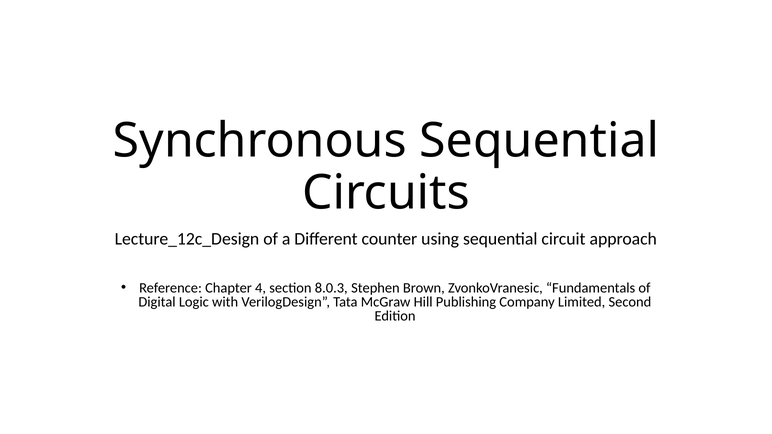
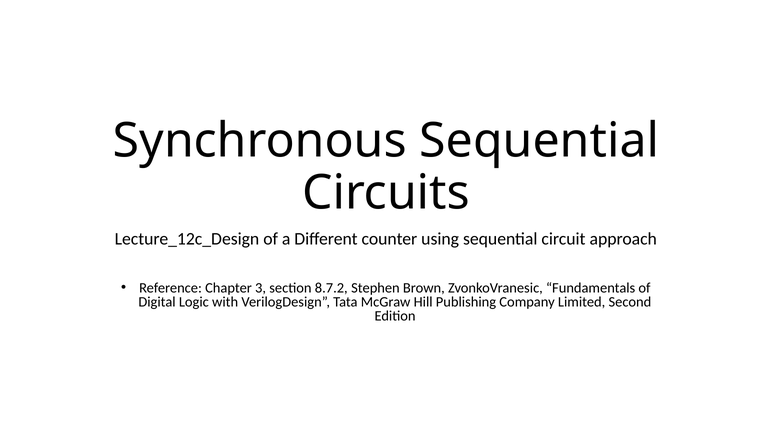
4: 4 -> 3 (261, 288)
8.0.3: 8.0.3 -> 8.7.2 (331, 288)
